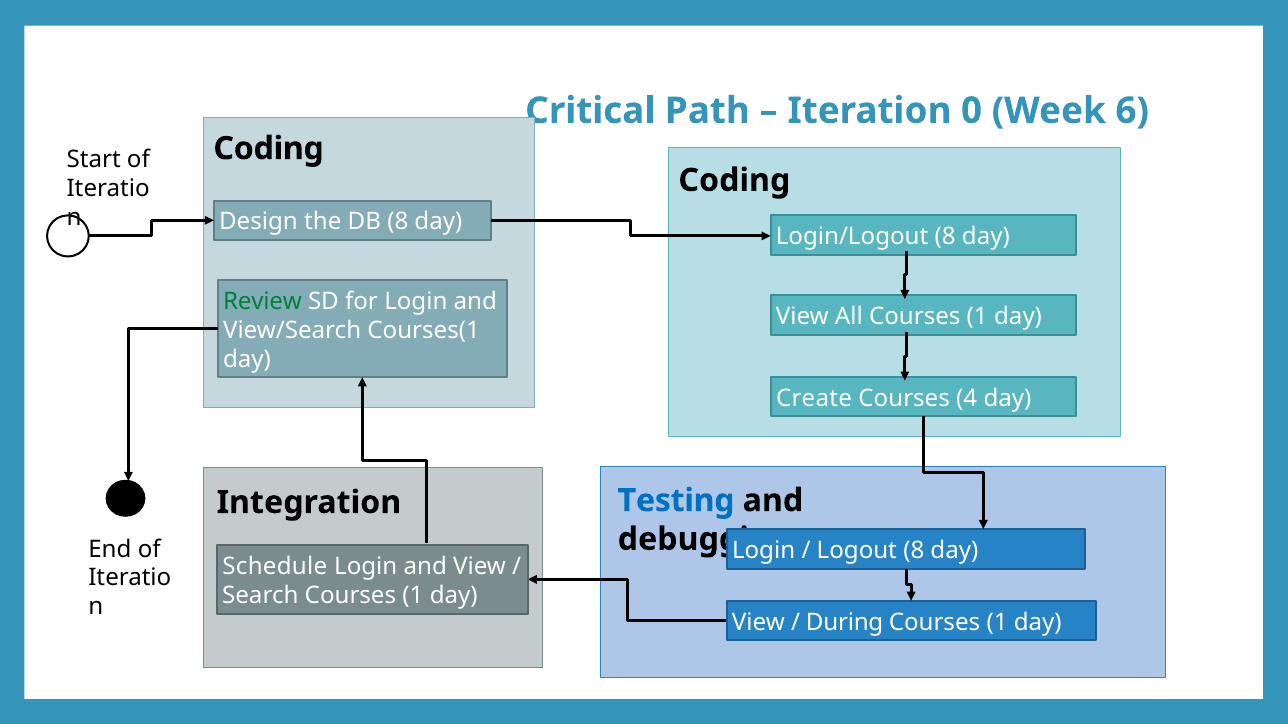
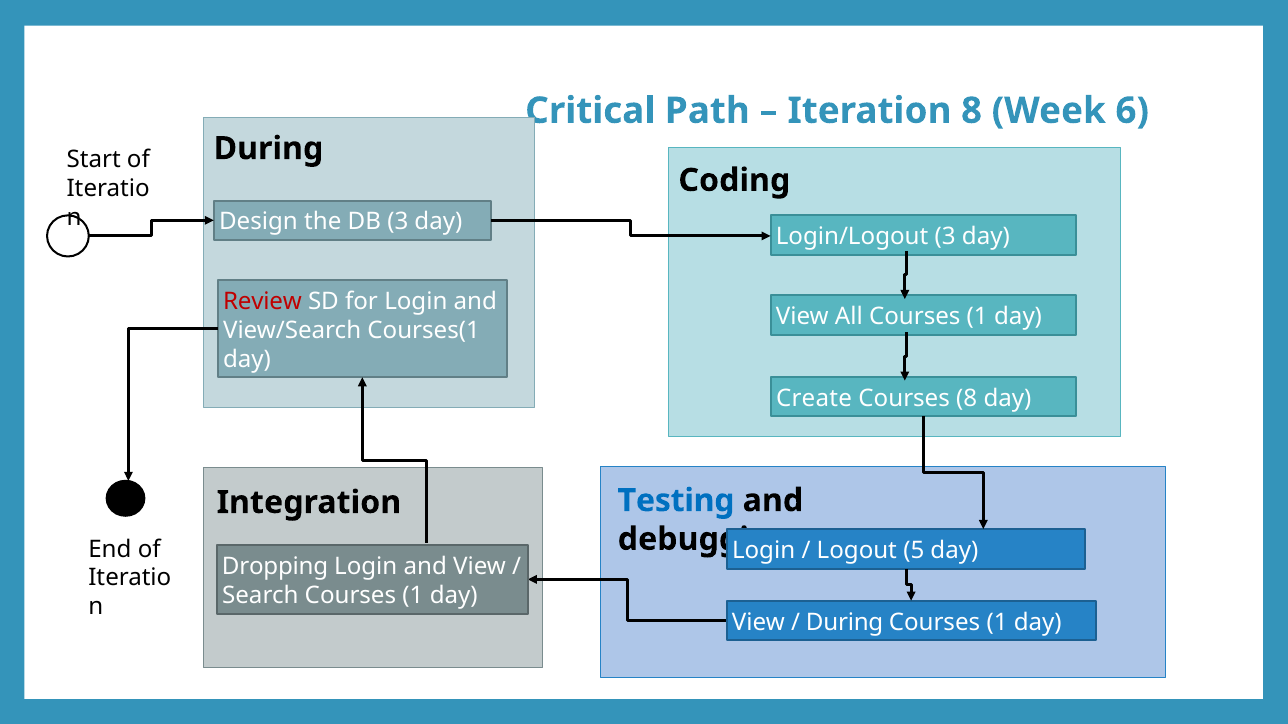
Iteration 0: 0 -> 8 (972, 111)
Coding: Coding -> During (268, 149)
DB 8: 8 -> 3 (398, 222)
Login/Logout 8: 8 -> 3 (945, 237)
Review colour: green -> red (262, 301)
Courses 4: 4 -> 8 (967, 399)
Logout 8: 8 -> 5 (914, 551)
Schedule: Schedule -> Dropping (275, 567)
